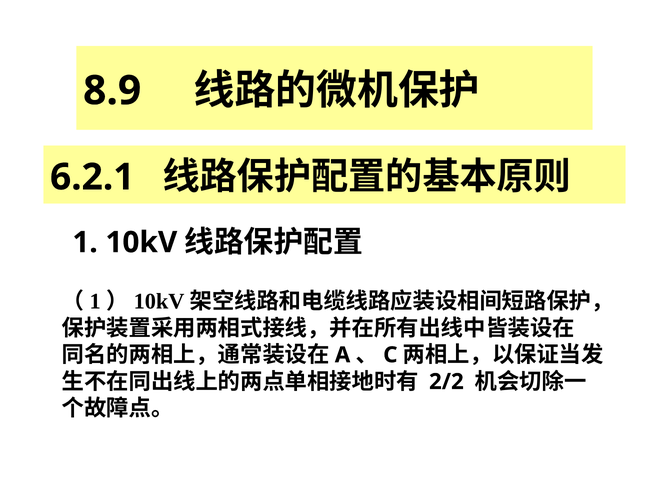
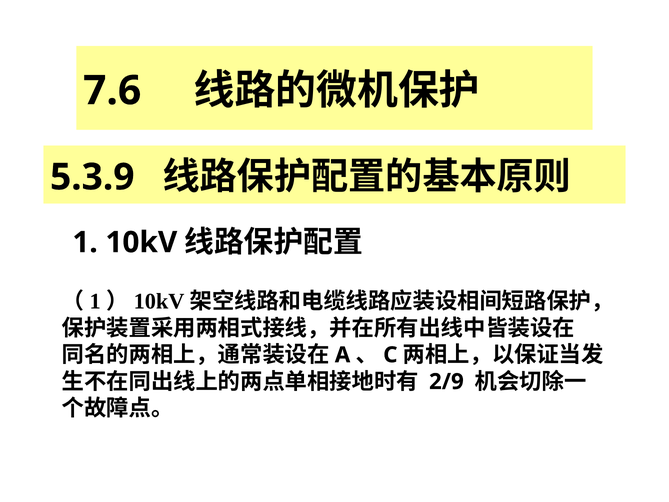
8.9: 8.9 -> 7.6 (112, 91)
6.2.1: 6.2.1 -> 5.3.9 (92, 177)
2/2: 2/2 -> 2/9 (446, 382)
